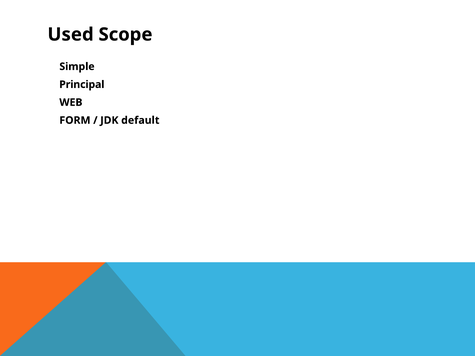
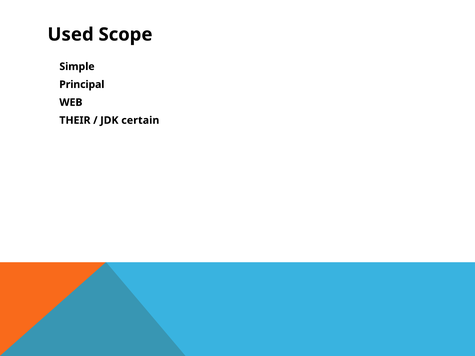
FORM: FORM -> THEIR (75, 120)
default: default -> certain (140, 120)
